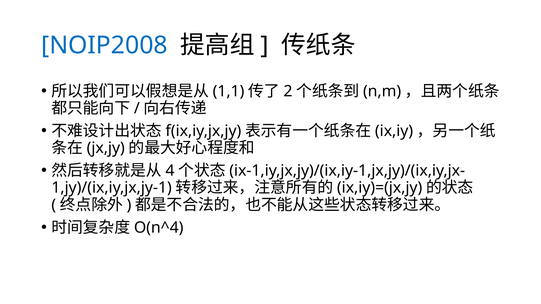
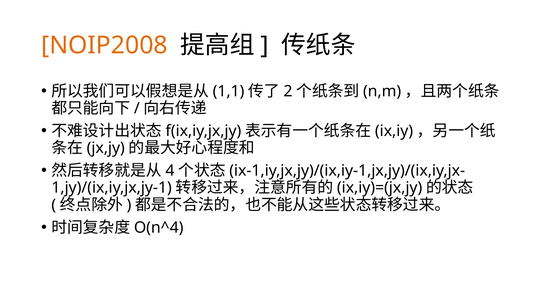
NOIP2008 colour: blue -> orange (104, 45)
